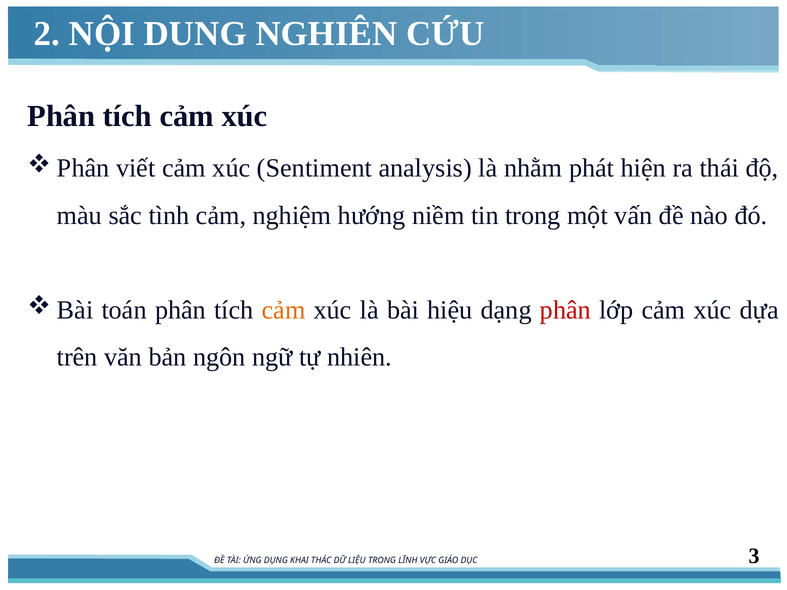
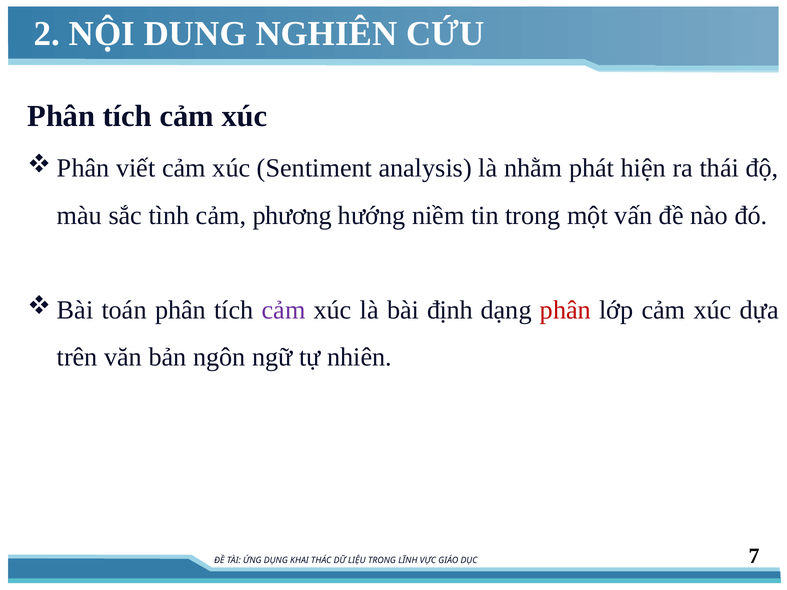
nghiệm: nghiệm -> phương (292, 216)
cảm colour: orange -> purple (284, 310)
hiệu: hiệu -> định (450, 310)
3: 3 -> 7 (754, 556)
